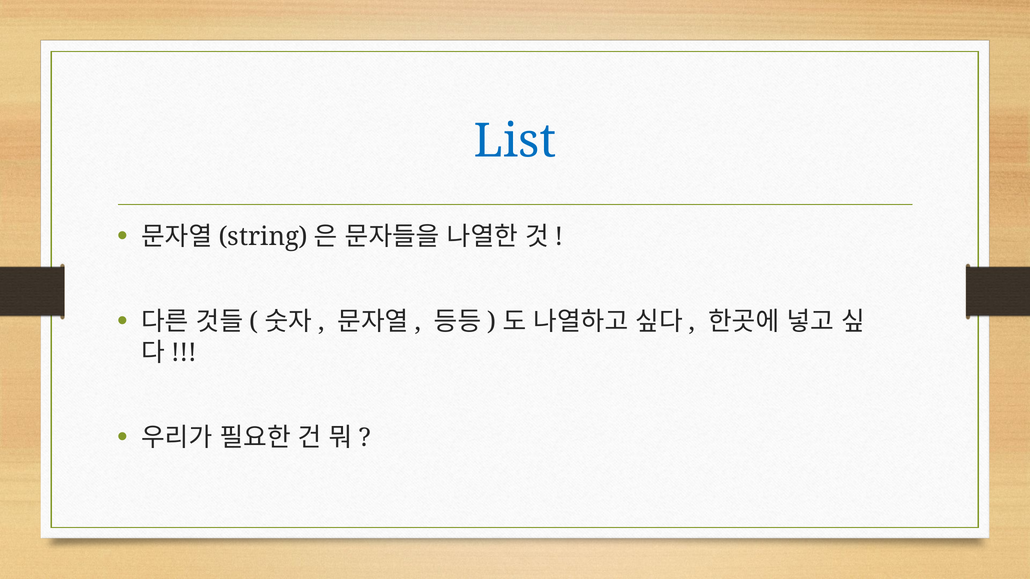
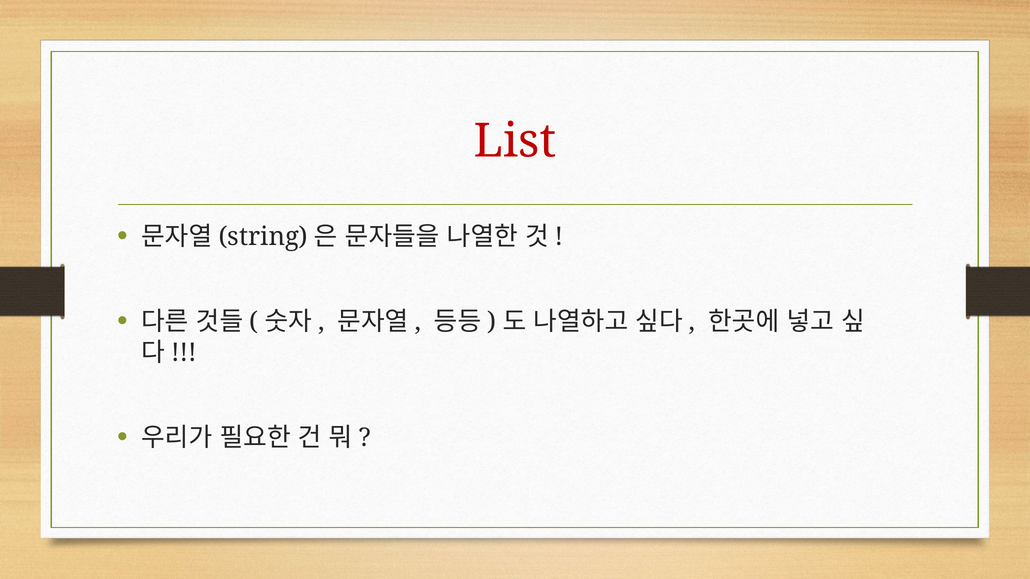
List colour: blue -> red (515, 141)
